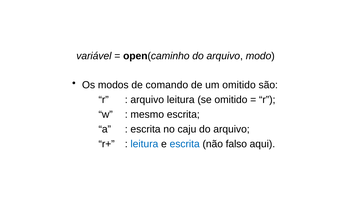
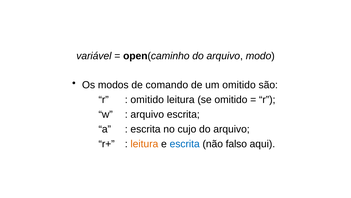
arquivo: arquivo -> omitido (147, 99)
mesmo: mesmo -> arquivo (147, 114)
caju: caju -> cujo (187, 129)
leitura colour: blue -> orange (144, 144)
